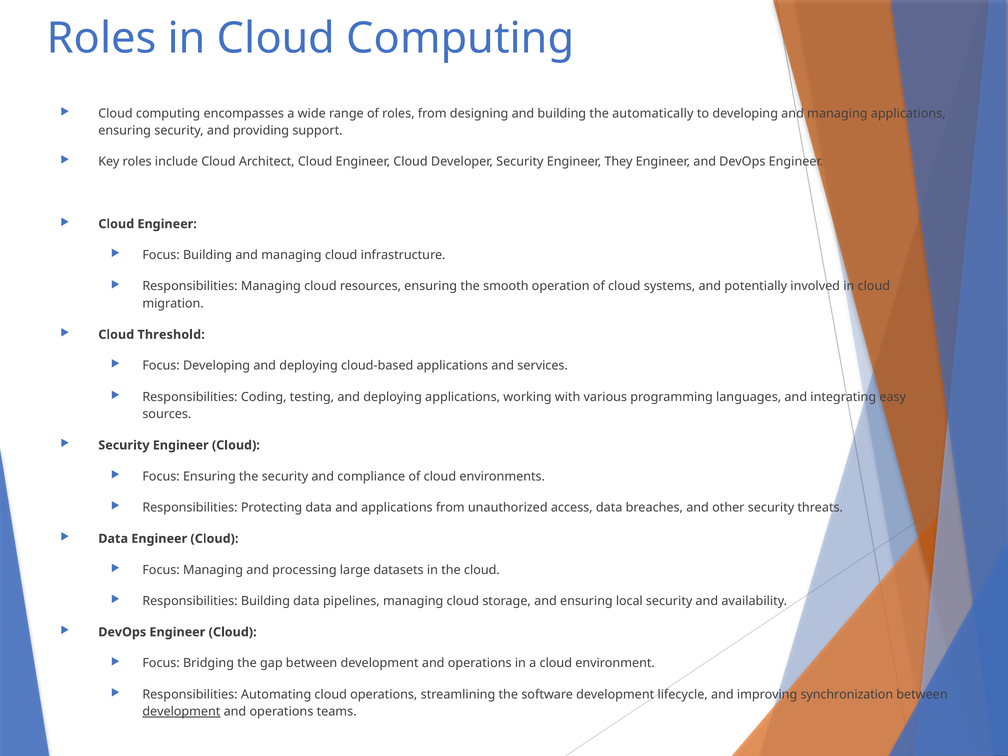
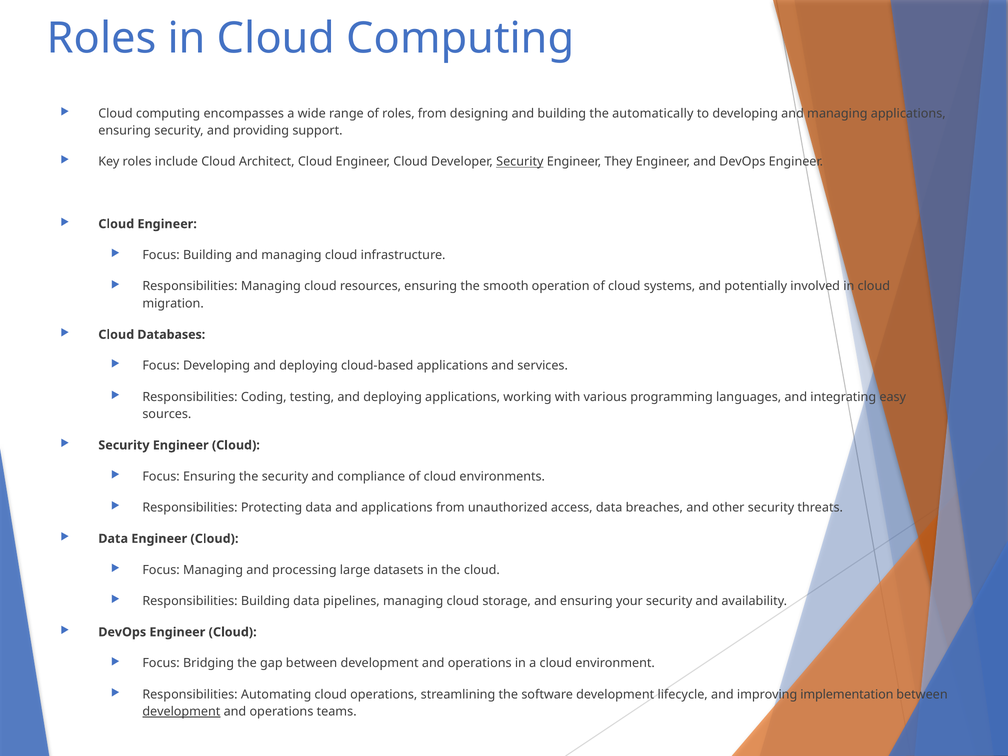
Security underline: none -> present (520, 162)
Threshold: Threshold -> Databases (171, 335)
local: local -> your (629, 601)
synchronization: synchronization -> implementation (847, 694)
